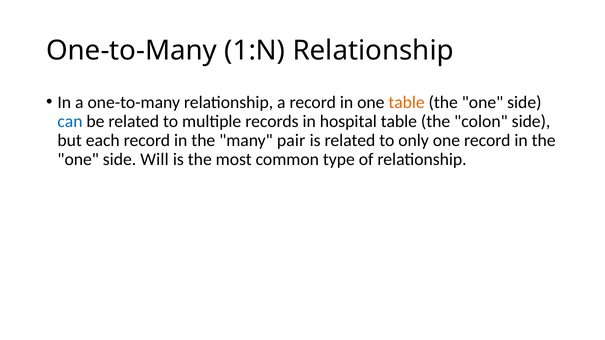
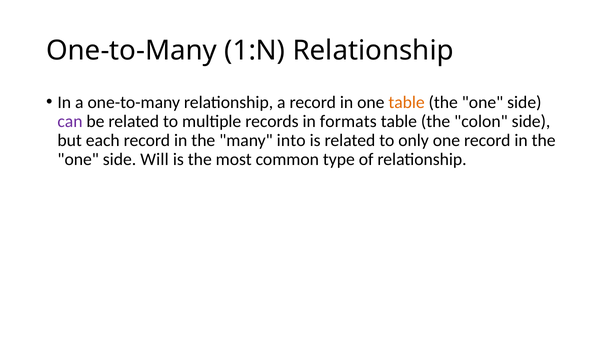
can colour: blue -> purple (70, 121)
hospital: hospital -> formats (348, 121)
pair: pair -> into (291, 140)
